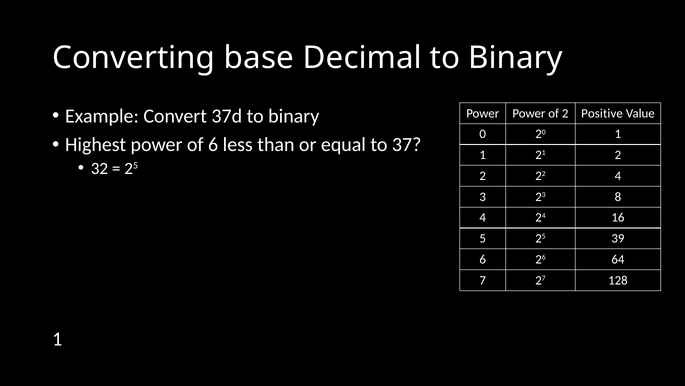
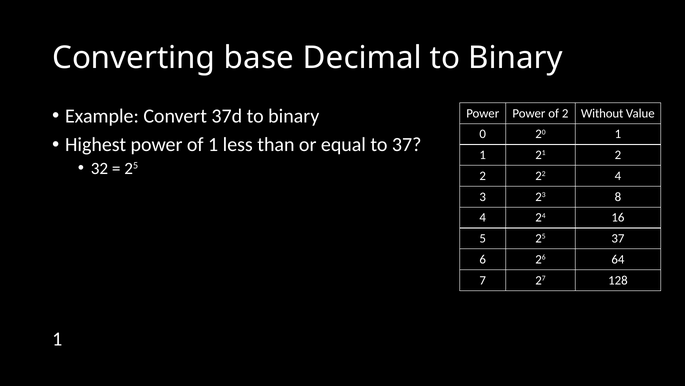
Positive: Positive -> Without (602, 113)
of 6: 6 -> 1 (213, 144)
25 39: 39 -> 37 (618, 238)
